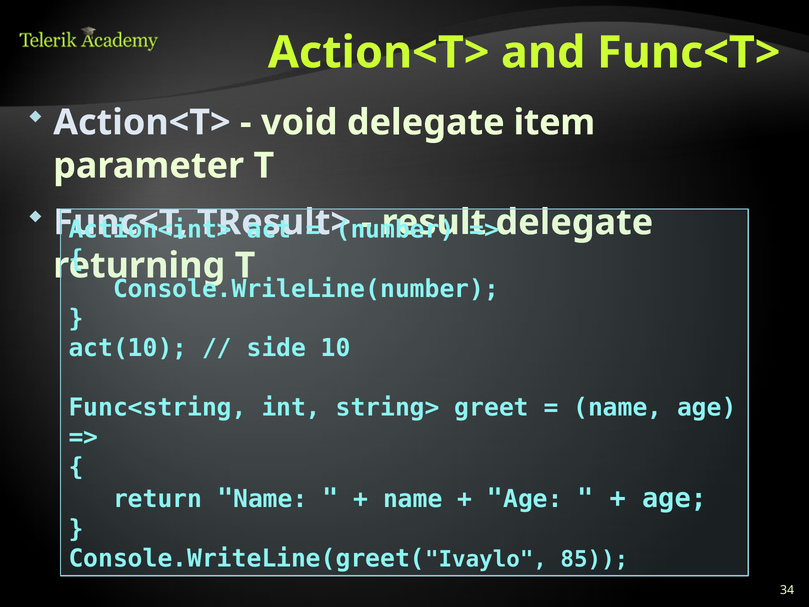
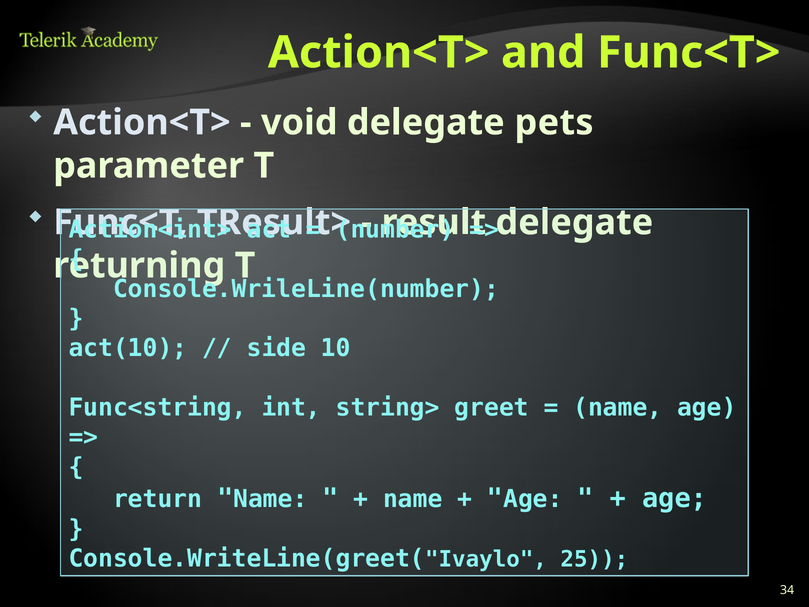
item: item -> pets (554, 122)
85: 85 -> 25 (594, 559)
